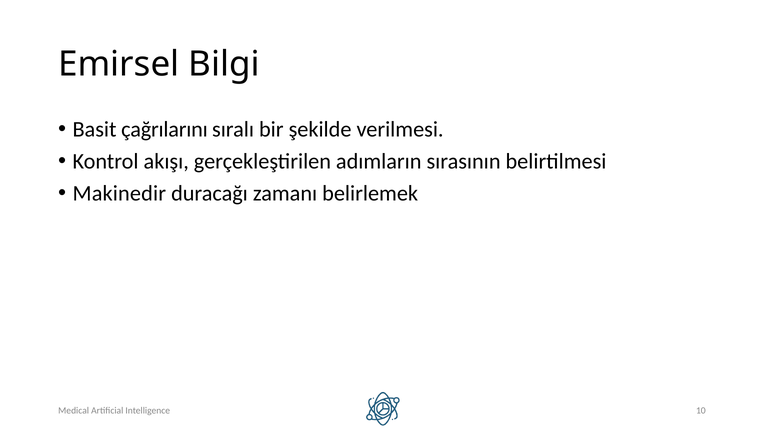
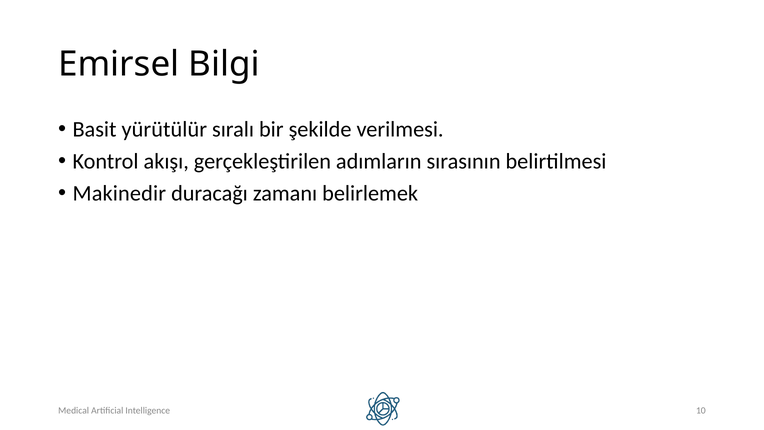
çağrılarını: çağrılarını -> yürütülür (164, 129)
